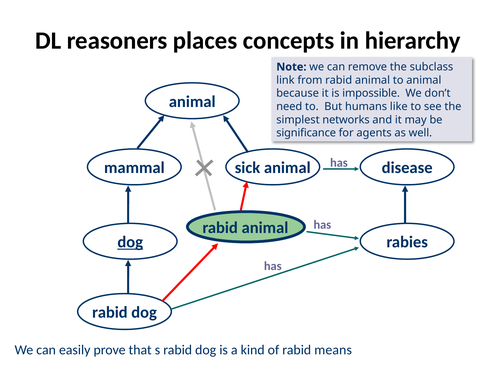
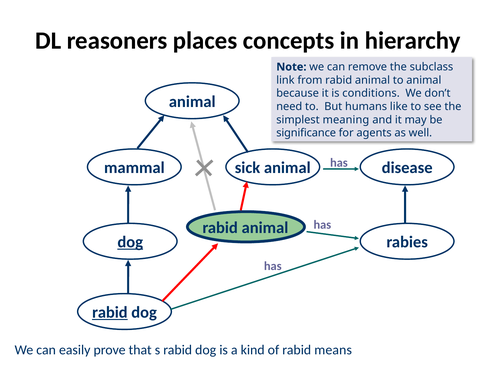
impossible: impossible -> conditions (371, 93)
networks: networks -> meaning (346, 120)
rabid underline: none -> present (110, 312)
